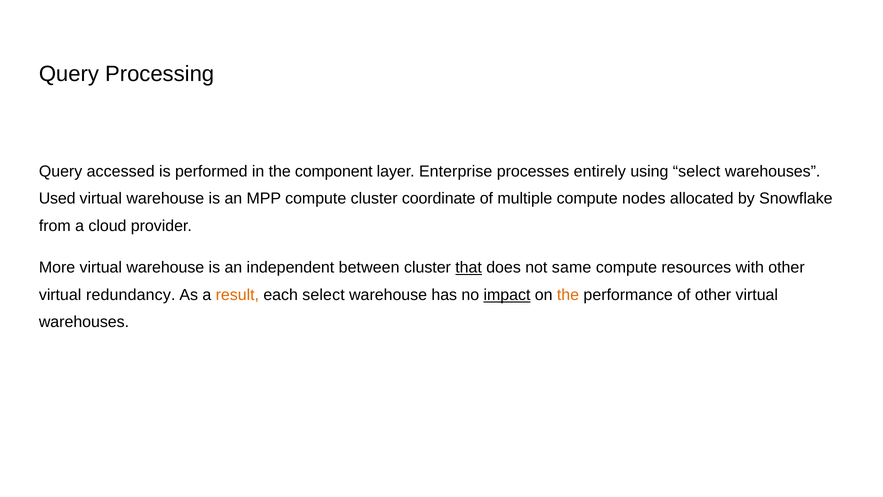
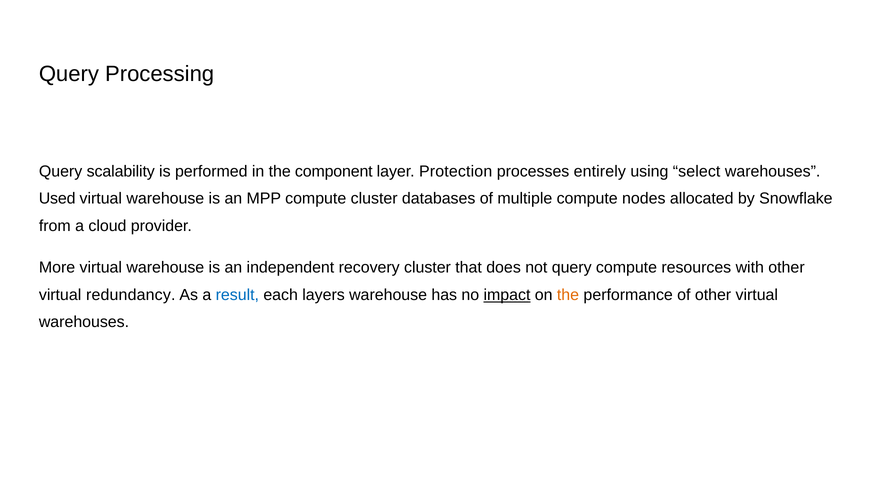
accessed: accessed -> scalability (121, 171)
Enterprise: Enterprise -> Protection (456, 171)
coordinate: coordinate -> databases (439, 198)
between: between -> recovery (369, 268)
that underline: present -> none (469, 268)
not same: same -> query (572, 268)
result colour: orange -> blue (237, 295)
each select: select -> layers (324, 295)
